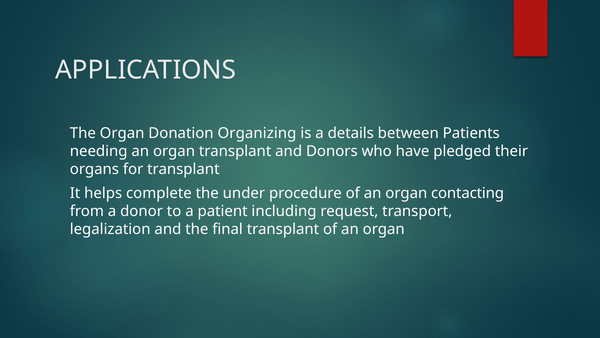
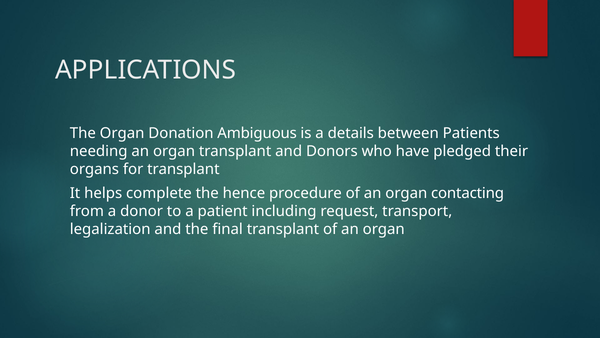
Organizing: Organizing -> Ambiguous (257, 133)
under: under -> hence (244, 193)
